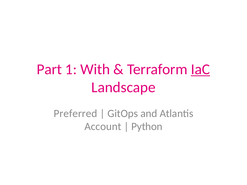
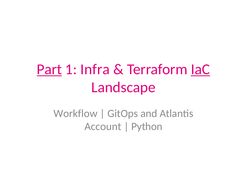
Part underline: none -> present (49, 69)
With: With -> Infra (95, 69)
Preferred: Preferred -> Workflow (76, 114)
